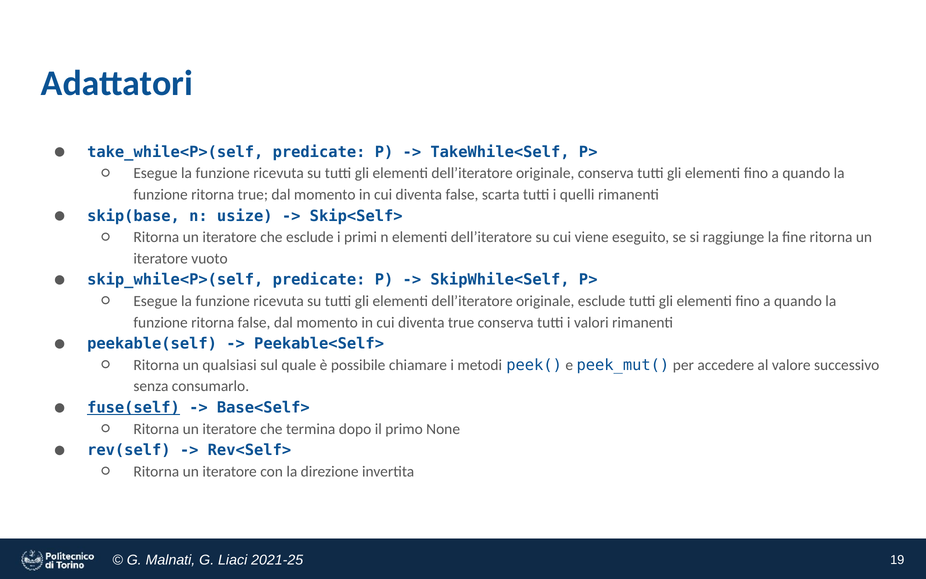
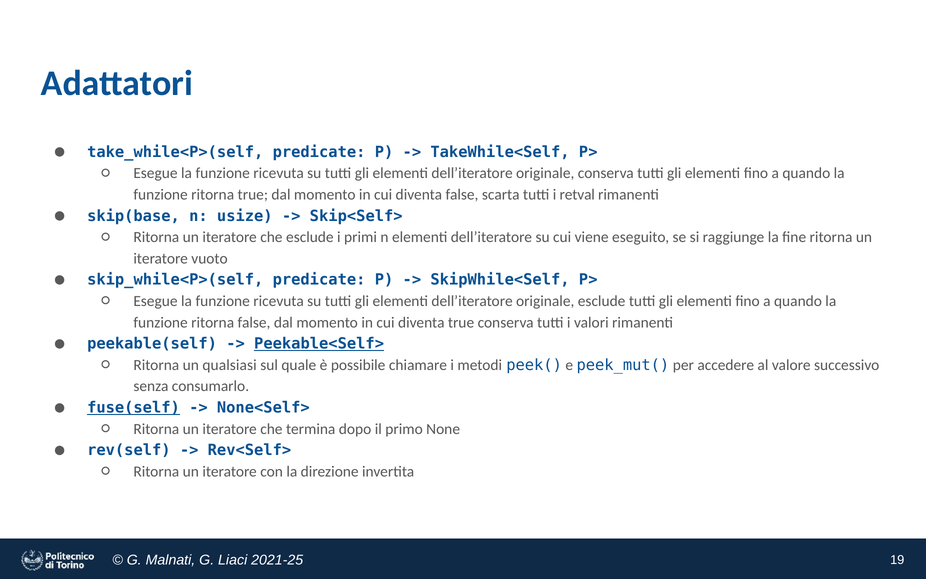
quelli: quelli -> retval (577, 195)
Peekable<Self> underline: none -> present (319, 344)
Base<Self>: Base<Self> -> None<Self> (263, 408)
